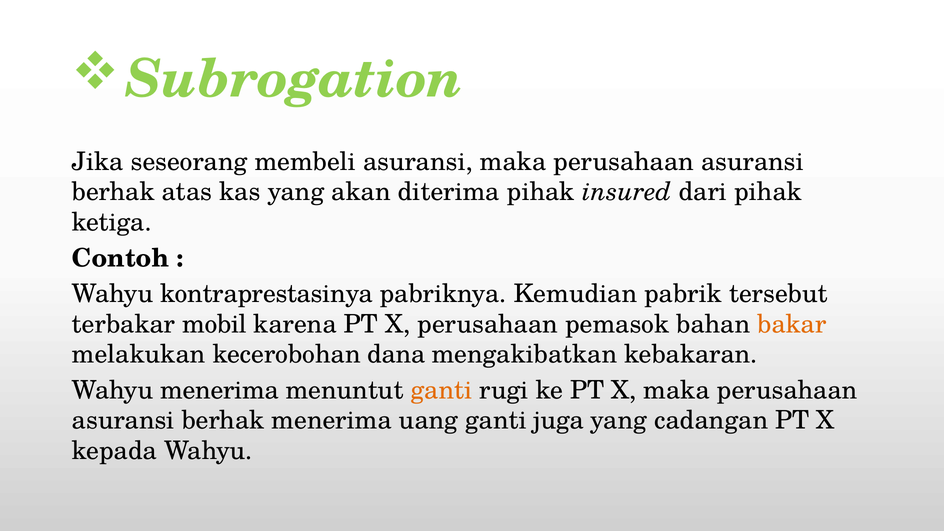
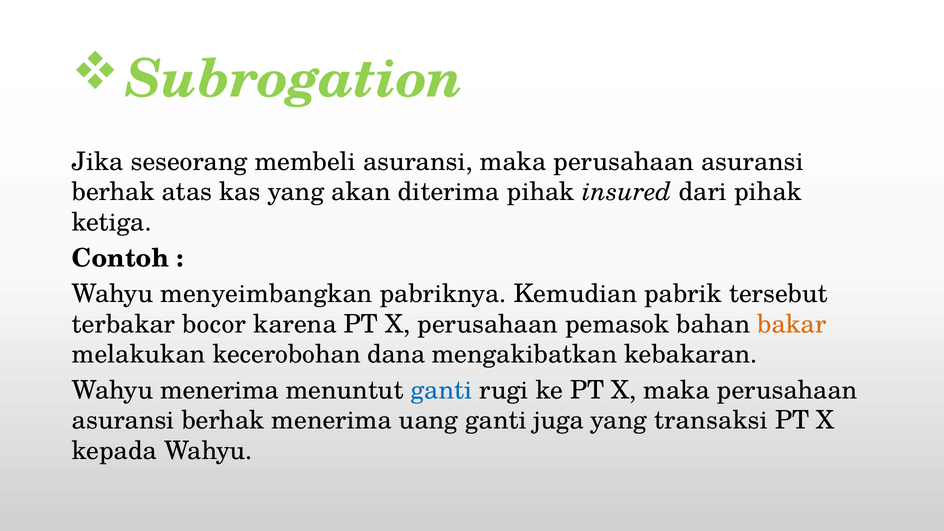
kontraprestasinya: kontraprestasinya -> menyeimbangkan (266, 294)
mobil: mobil -> bocor (214, 324)
ganti colour: orange -> blue (441, 390)
cadangan: cadangan -> transaksi (711, 420)
